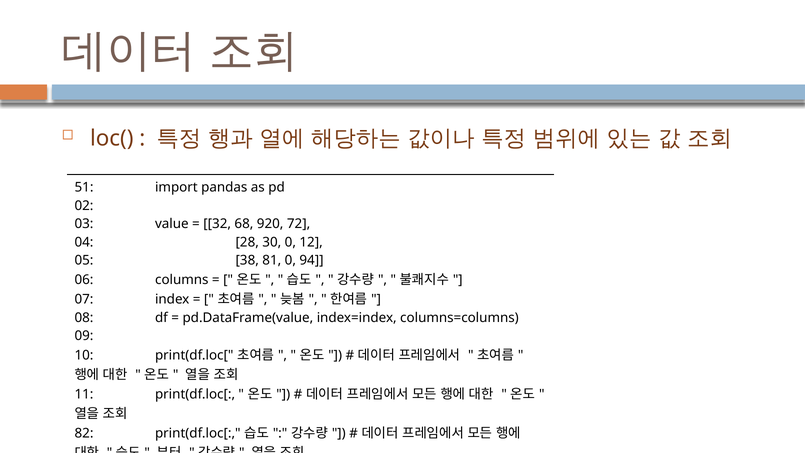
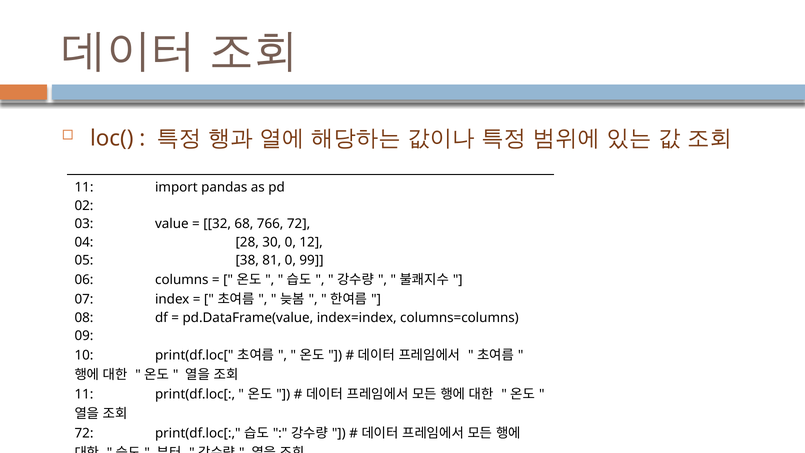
51: 51 -> 11 (84, 187)
920: 920 -> 766 (270, 224)
94: 94 -> 99 (312, 260)
82: 82 -> 72 (84, 433)
